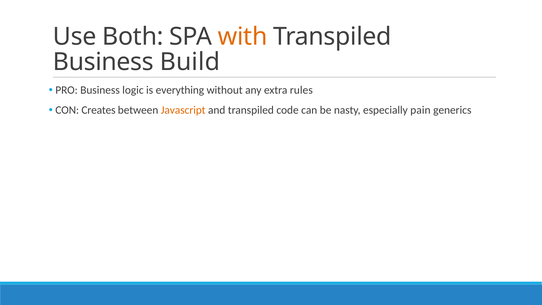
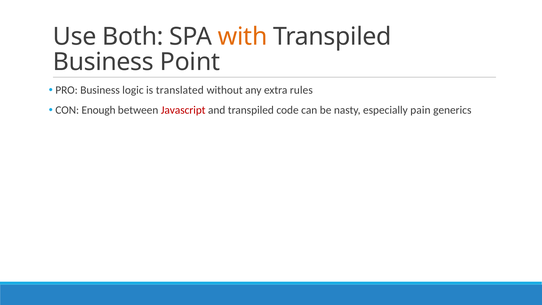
Build: Build -> Point (190, 62)
everything: everything -> translated (180, 90)
Creates: Creates -> Enough (99, 110)
Javascript colour: orange -> red (183, 110)
